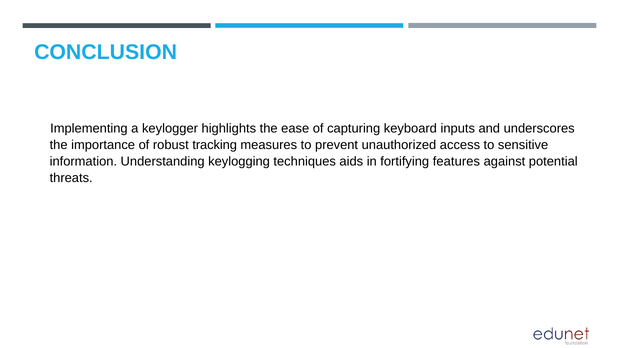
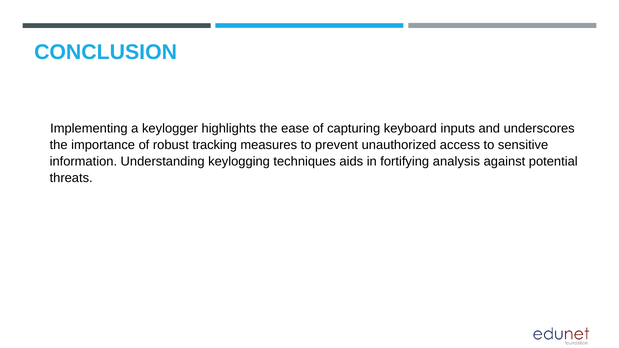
features: features -> analysis (456, 162)
